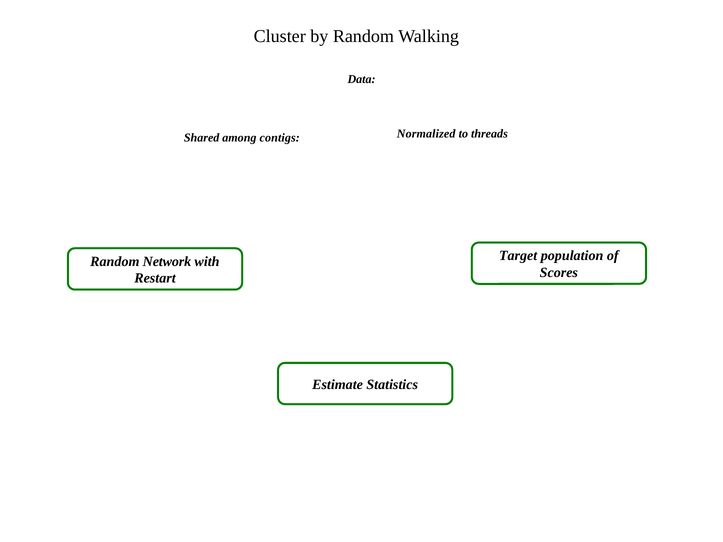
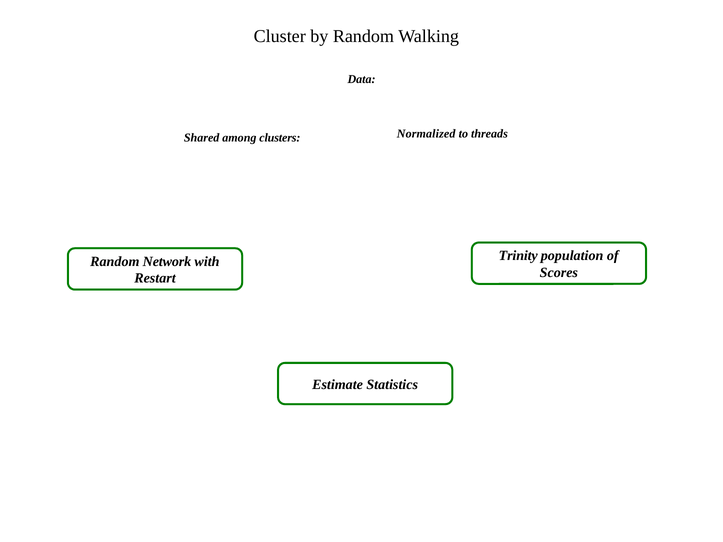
contigs: contigs -> clusters (280, 138)
Target: Target -> Trinity (518, 256)
